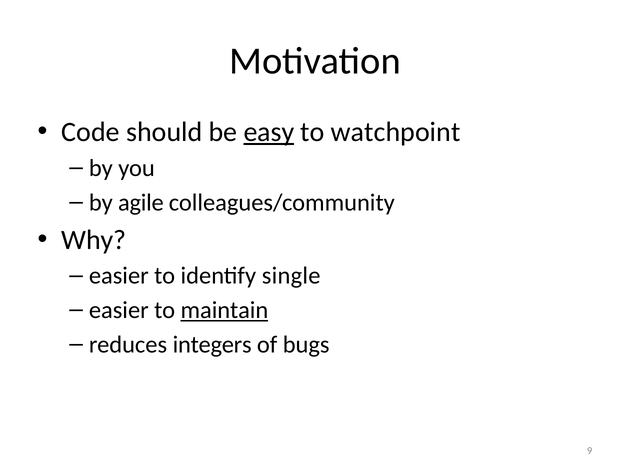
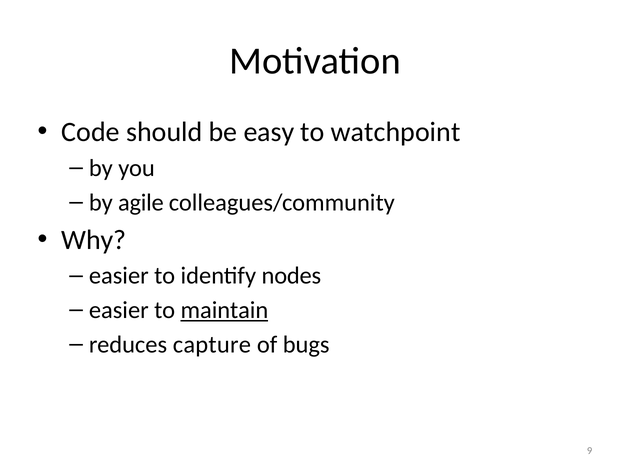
easy underline: present -> none (269, 132)
single: single -> nodes (291, 276)
integers: integers -> capture (212, 345)
